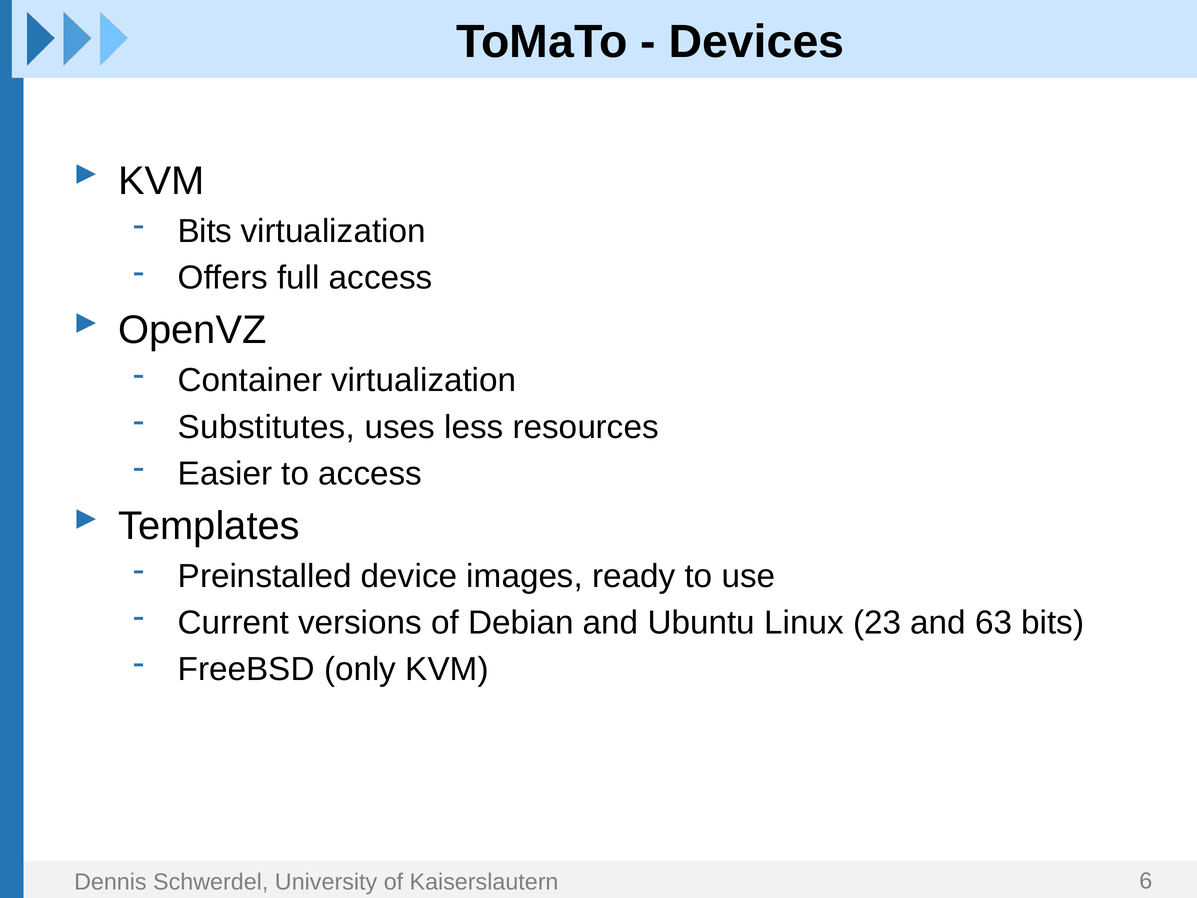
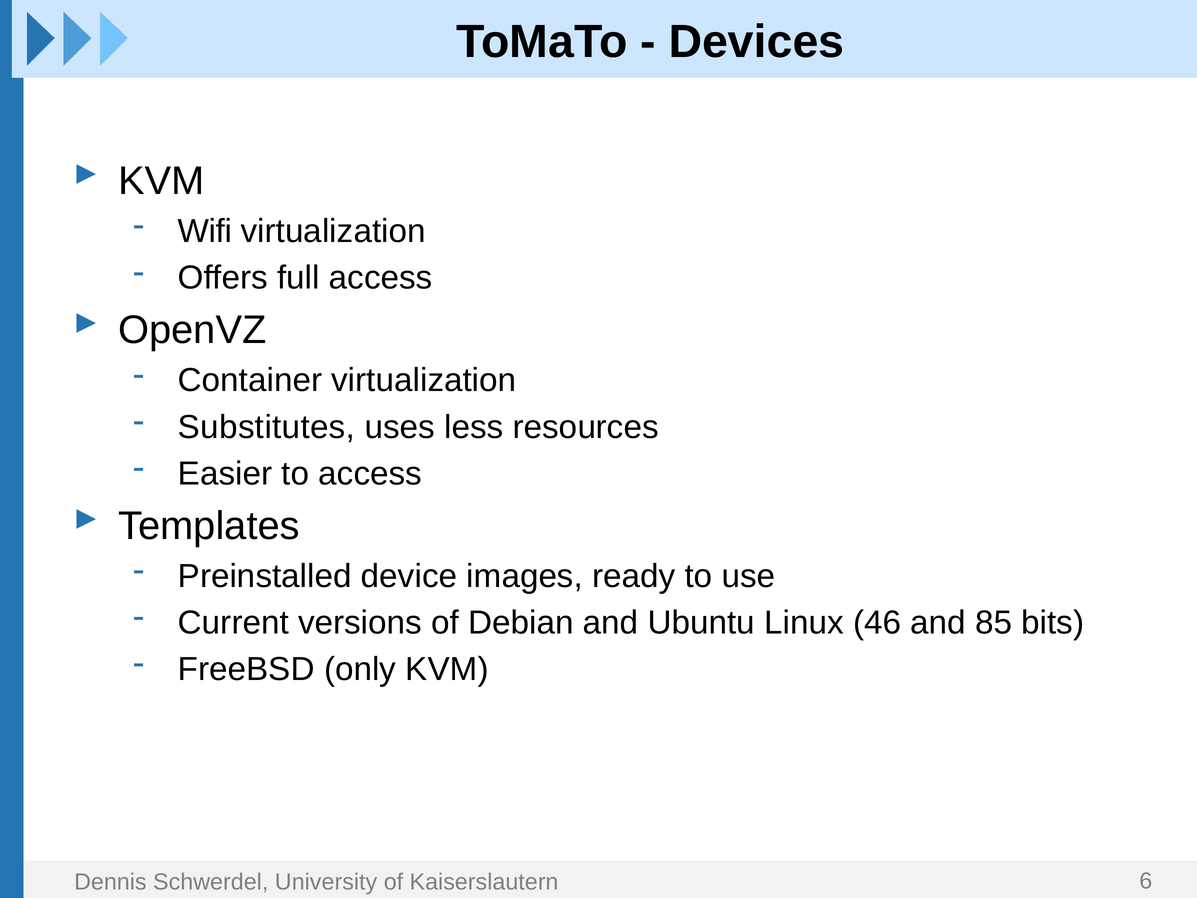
Bits: Bits -> Wifi (205, 231)
23: 23 -> 46 (877, 623)
63: 63 -> 85 (994, 623)
